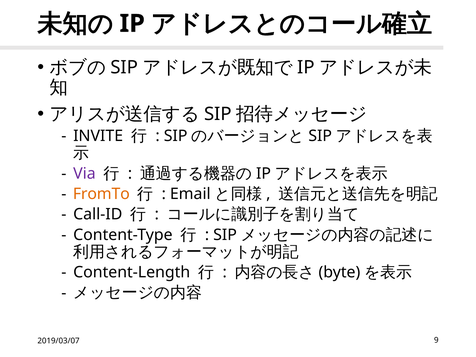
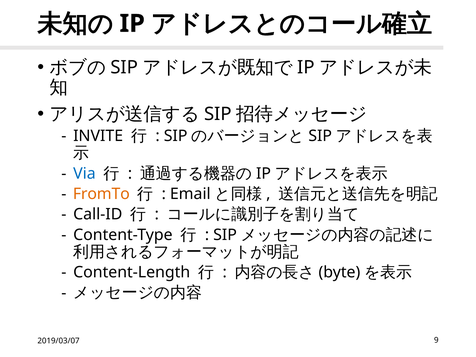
Via colour: purple -> blue (84, 173)
